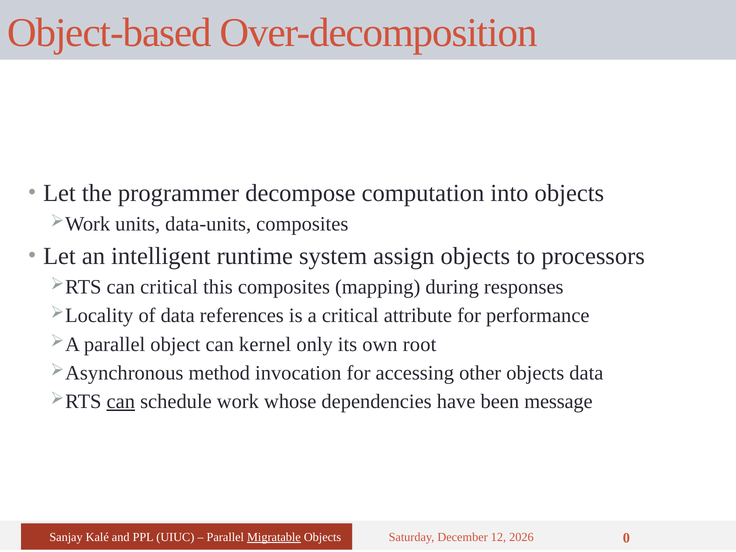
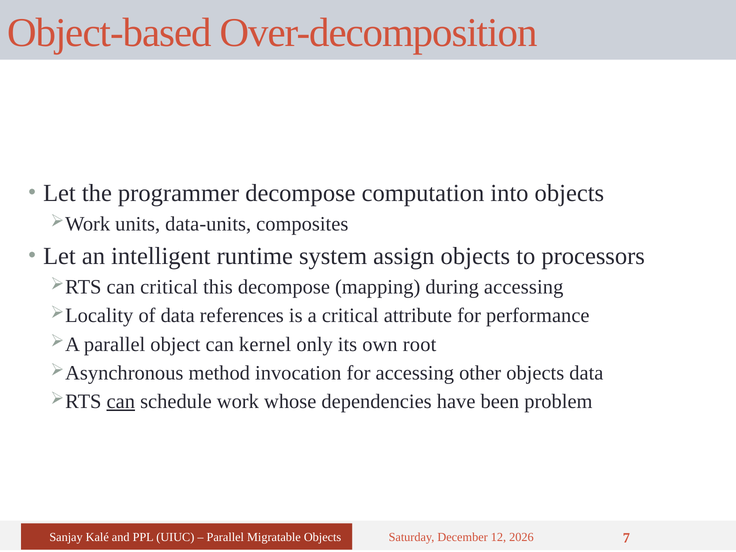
this composites: composites -> decompose (284, 287)
during responses: responses -> accessing (524, 287)
message: message -> problem (558, 402)
Migratable underline: present -> none (274, 537)
0: 0 -> 7 (626, 538)
